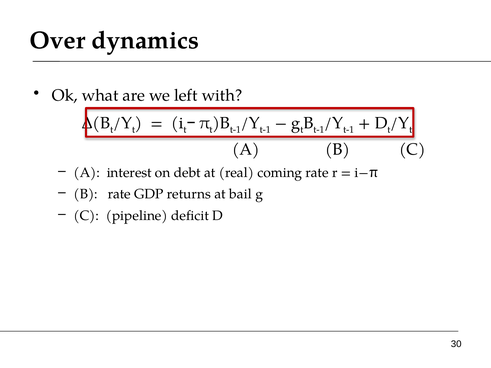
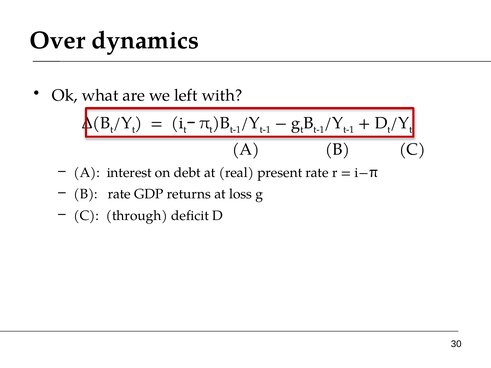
coming: coming -> present (280, 173)
bail: bail -> loss (241, 194)
pipeline: pipeline -> through (137, 216)
